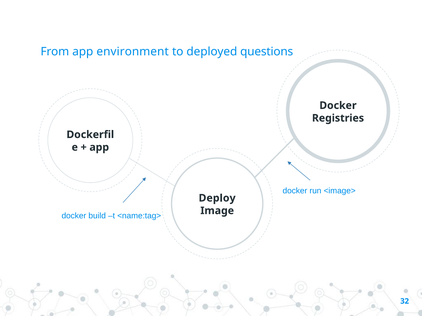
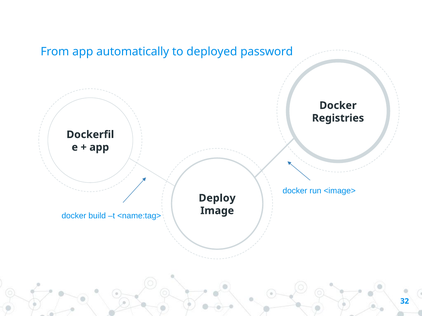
environment: environment -> automatically (133, 52)
questions: questions -> password (267, 52)
